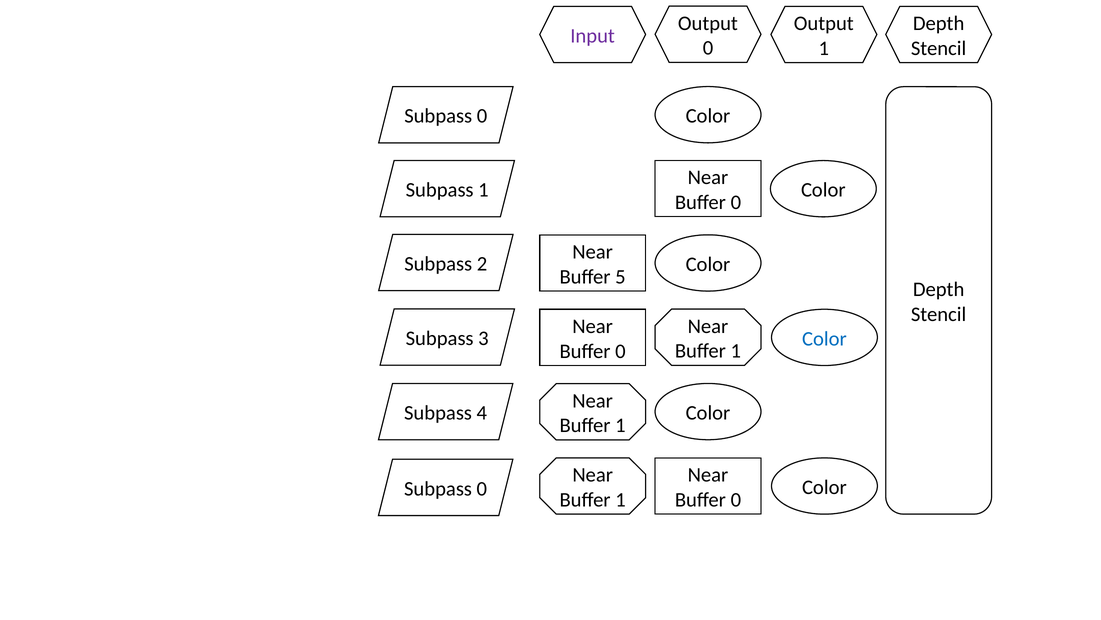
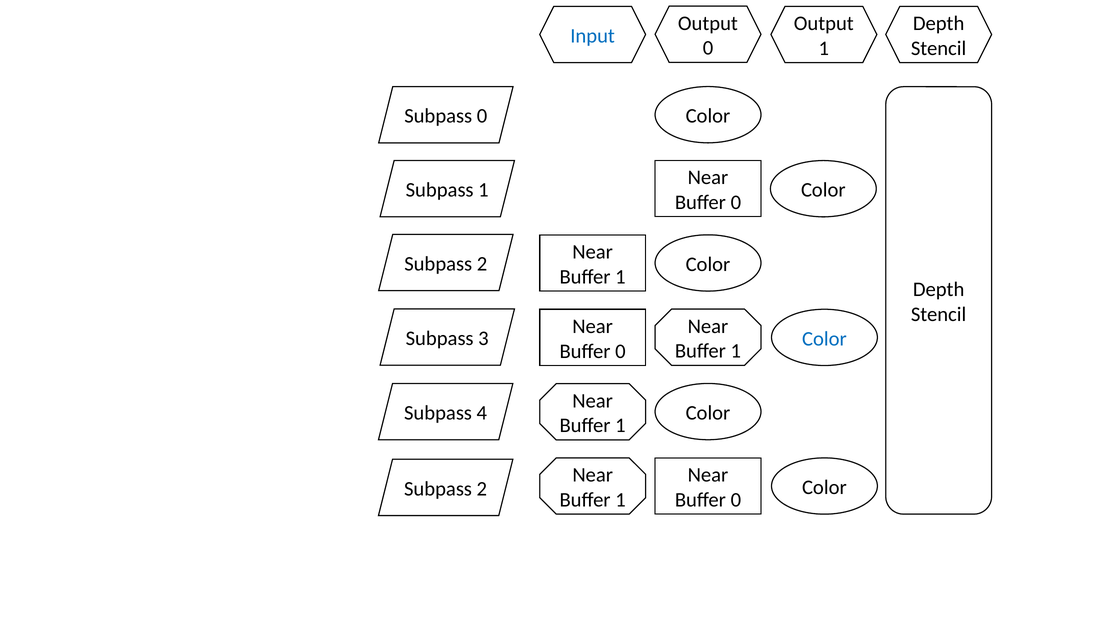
Input colour: purple -> blue (593, 36)
5: 5 -> 1 (620, 276)
0: 0 -> 2 (482, 488)
